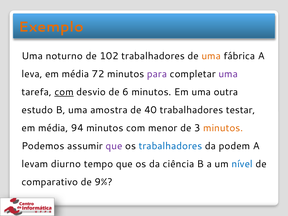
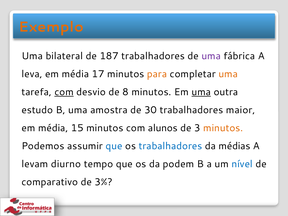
noturno: noturno -> bilateral (64, 56)
102: 102 -> 187 (109, 56)
uma colour: orange -> purple (211, 56)
72: 72 -> 17 (98, 74)
para colour: purple -> orange (157, 74)
uma colour: purple -> orange (228, 74)
6: 6 -> 8 (126, 92)
uma underline: none -> present (201, 92)
40: 40 -> 30 (151, 110)
testar: testar -> maior (241, 110)
94: 94 -> 15 (77, 128)
menor: menor -> alunos (163, 128)
que colour: purple -> blue (114, 146)
podem: podem -> médias (235, 146)
ciência: ciência -> podem (179, 164)
9%: 9% -> 3% (104, 182)
